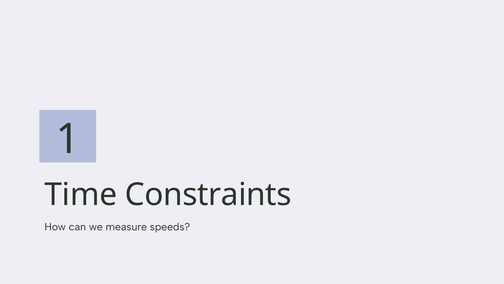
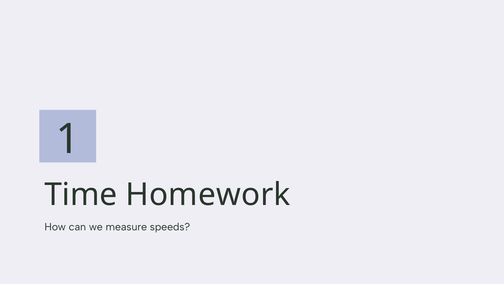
Constraints: Constraints -> Homework (208, 194)
